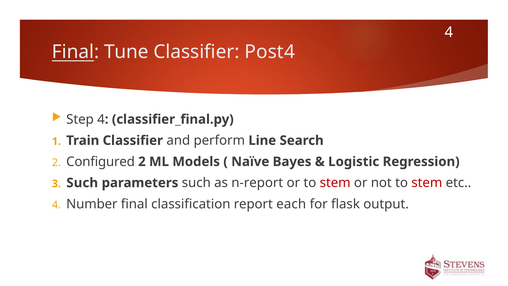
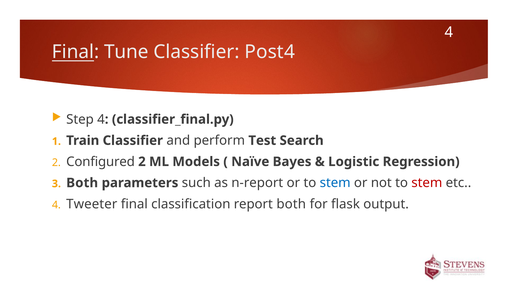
Line: Line -> Test (262, 140)
3 Such: Such -> Both (82, 183)
stem colour: red -> blue (335, 183)
Number: Number -> Tweeter (92, 204)
report each: each -> both (291, 204)
